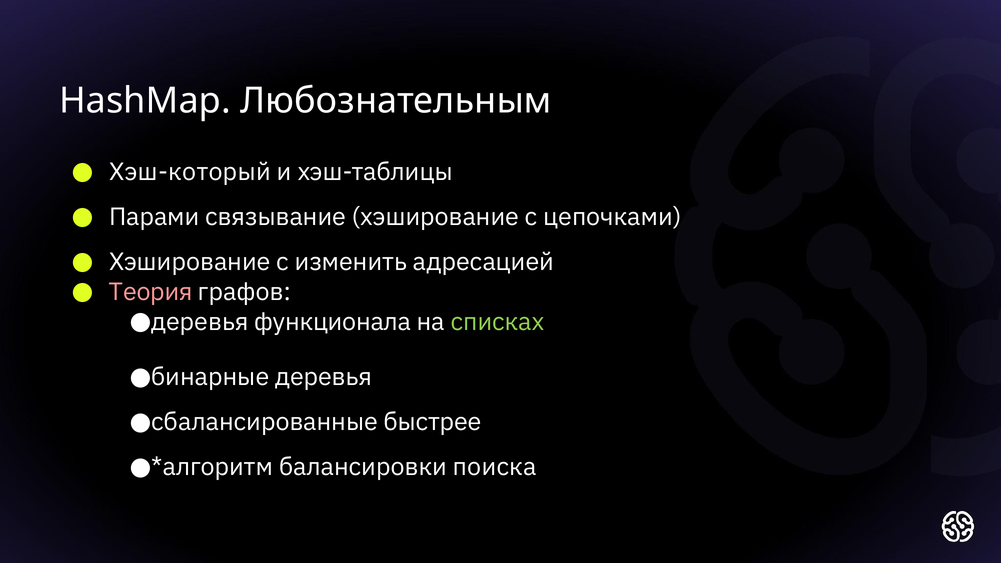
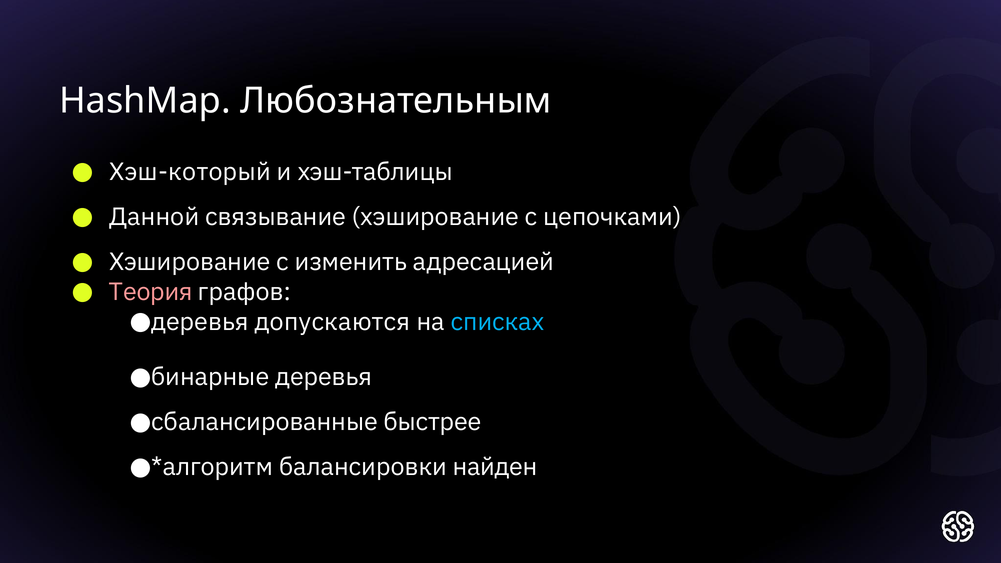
Парами: Парами -> Данной (154, 217)
функционала: функционала -> допускаются (332, 322)
списках colour: light green -> light blue (498, 322)
поиска: поиска -> найден (495, 467)
